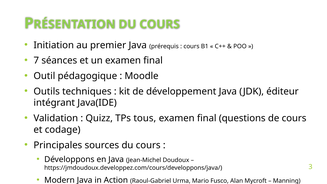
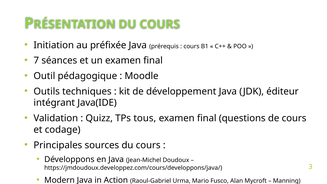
premier: premier -> préfixée (108, 45)
